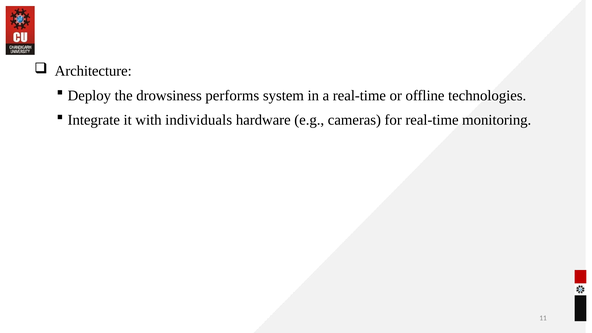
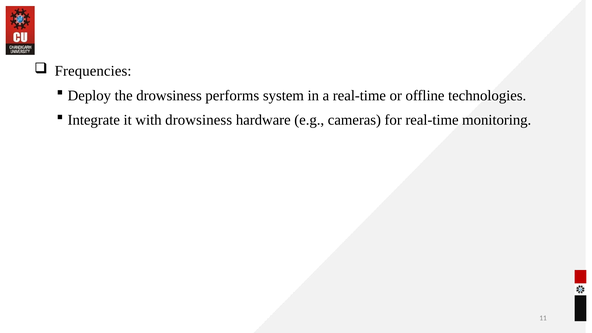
Architecture: Architecture -> Frequencies (93, 71)
with individuals: individuals -> drowsiness (199, 120)
